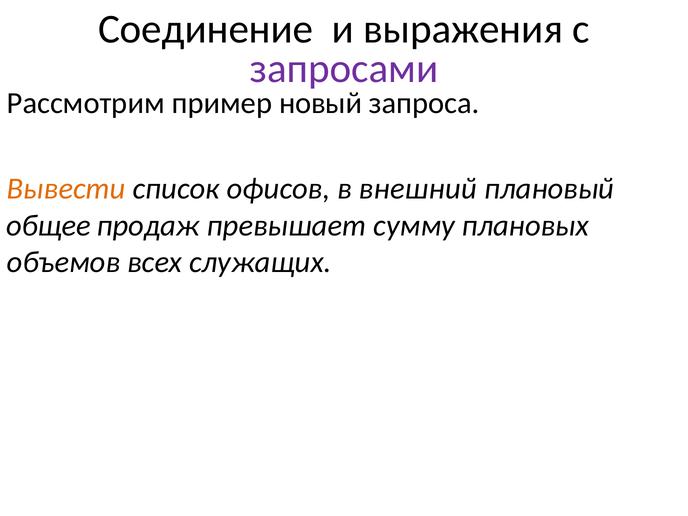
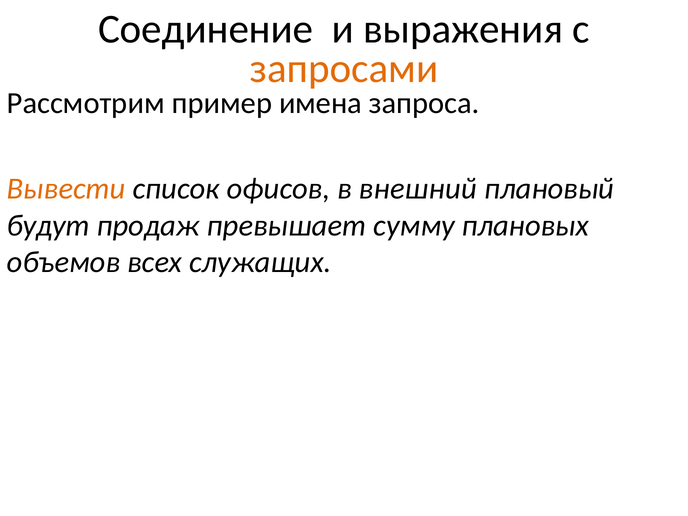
запросами colour: purple -> orange (344, 69)
новый: новый -> имена (320, 103)
общее: общее -> будут (48, 225)
